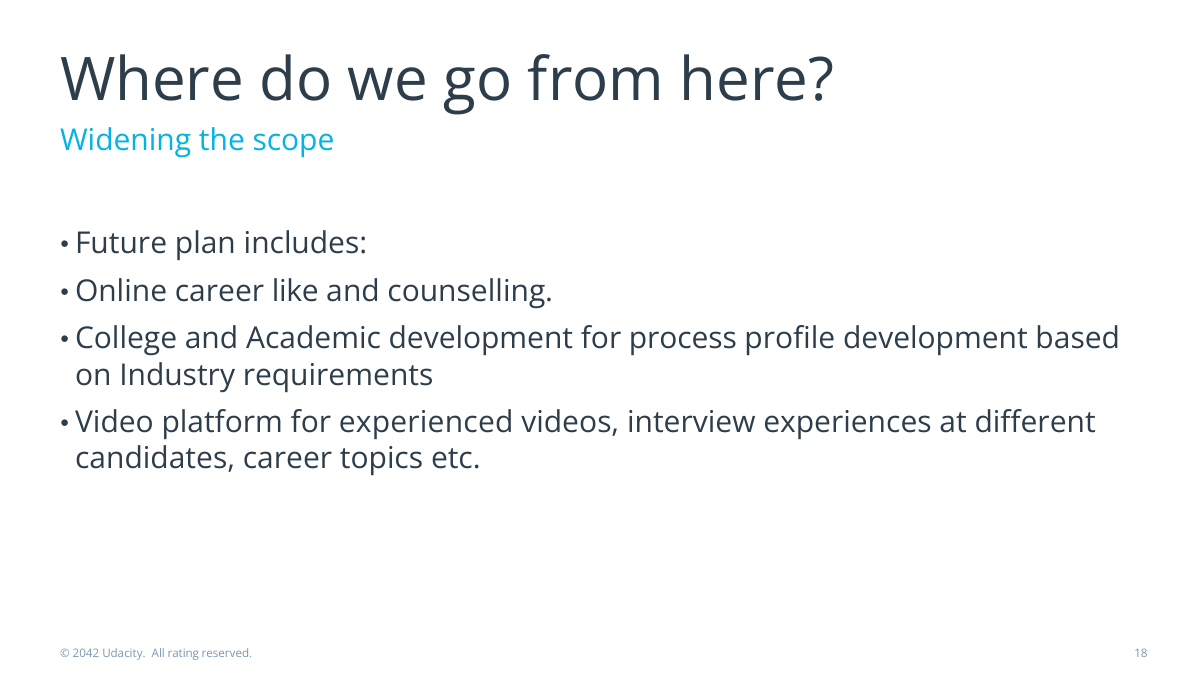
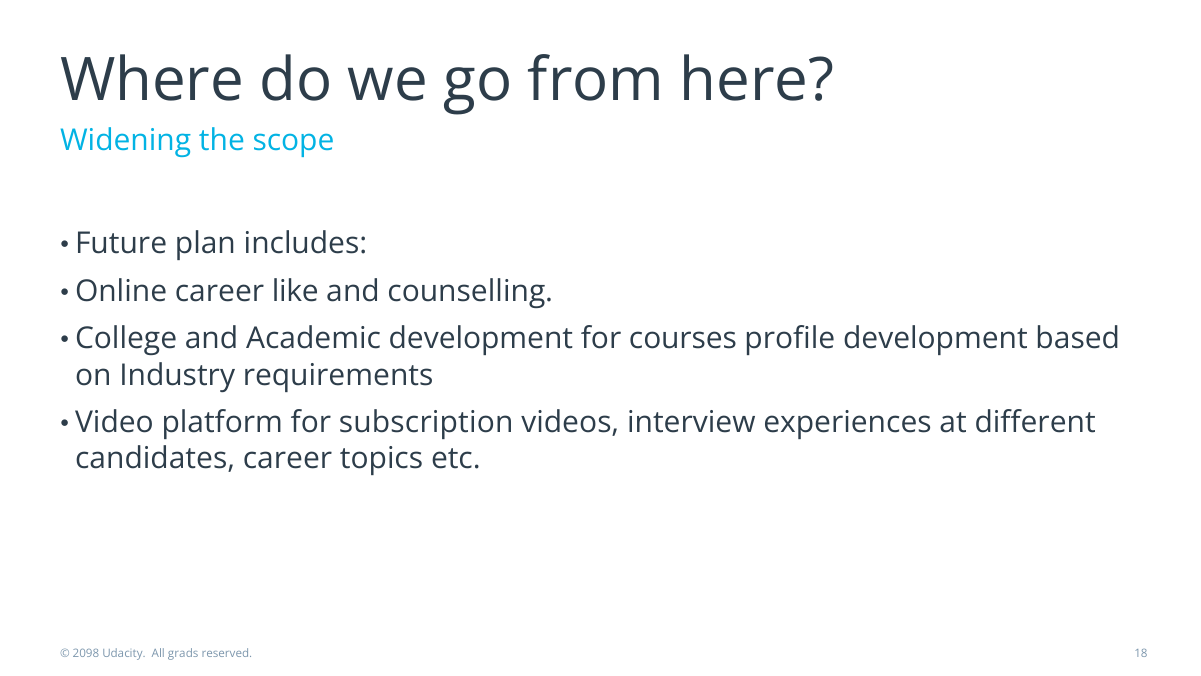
process: process -> courses (683, 339)
experienced: experienced -> subscription (426, 423)
2042: 2042 -> 2098 (86, 653)
rating: rating -> grads (183, 653)
